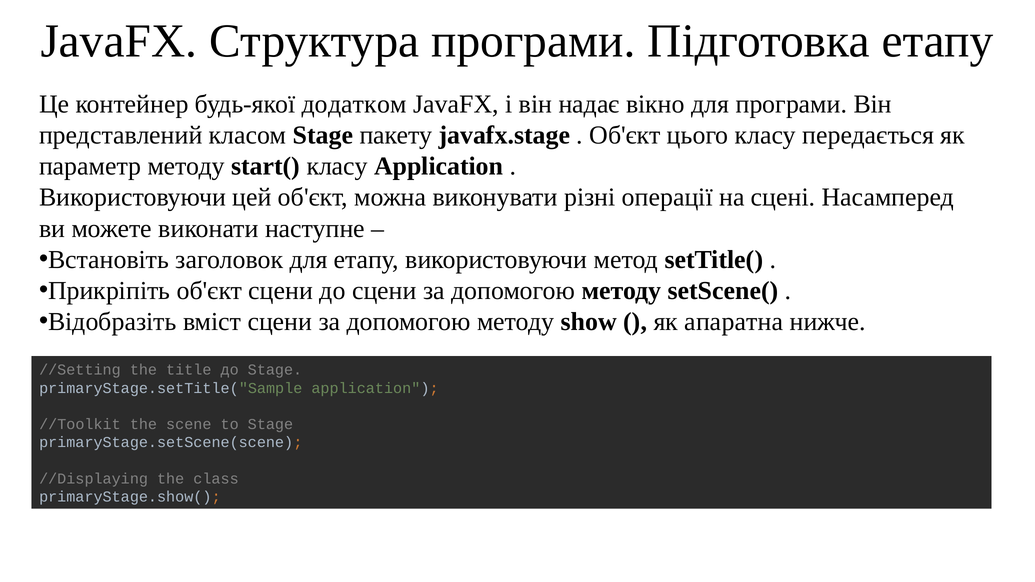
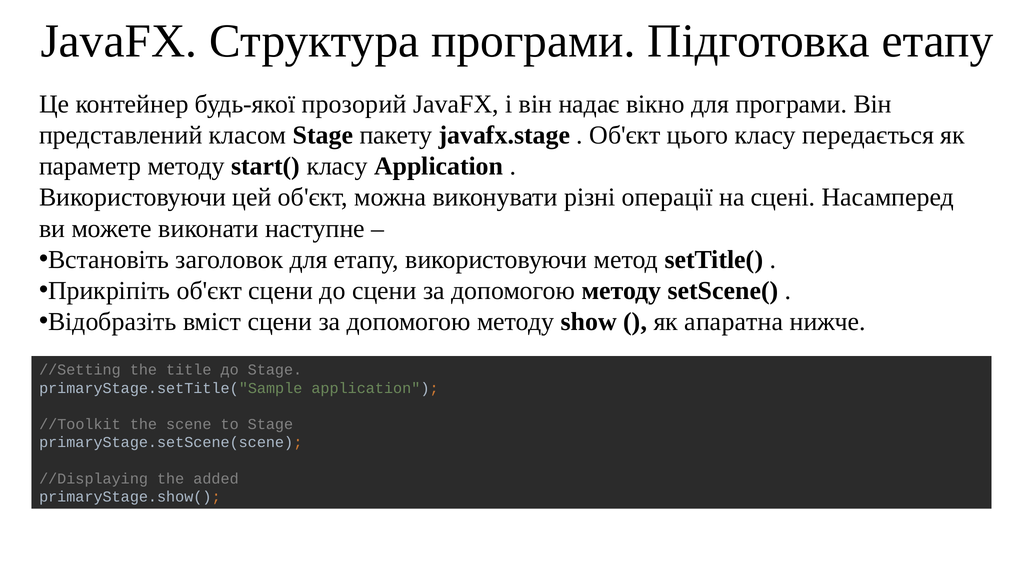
додатком: додатком -> прозорий (354, 104)
class: class -> added (216, 479)
